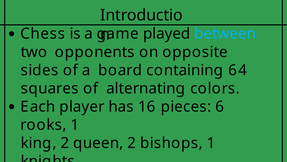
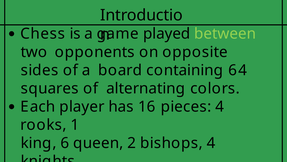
between colour: light blue -> light green (225, 34)
pieces 6: 6 -> 4 (220, 106)
king 2: 2 -> 6 (65, 143)
bishops 1: 1 -> 4 (211, 143)
